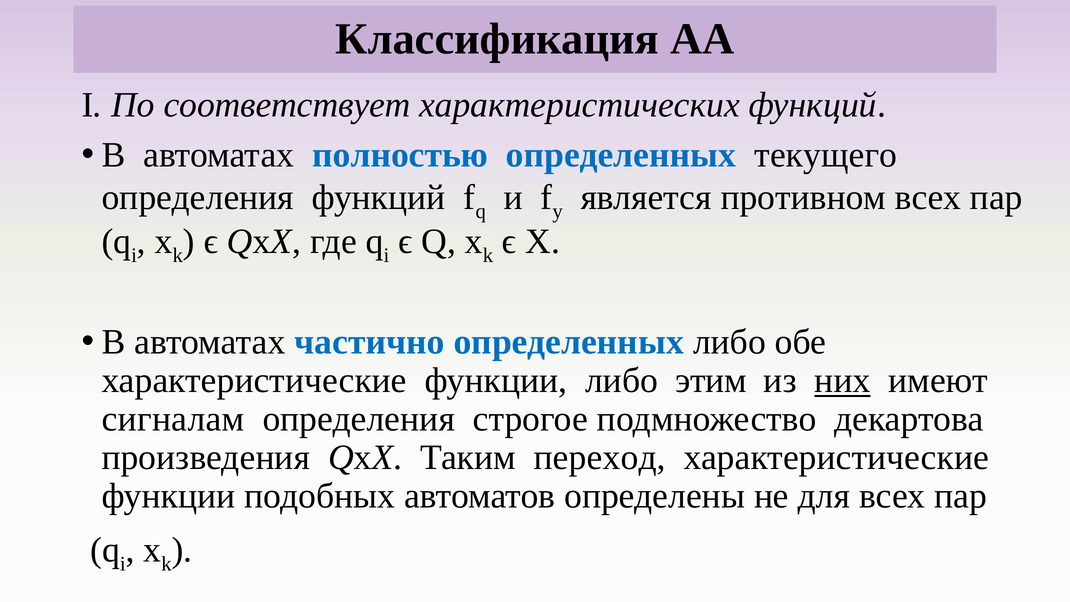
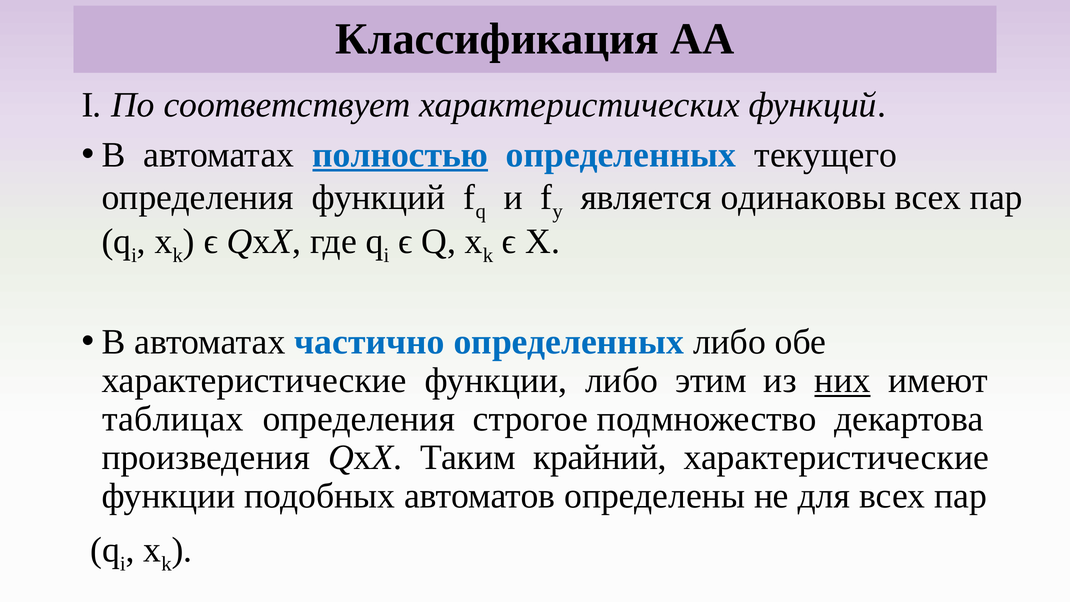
полностью underline: none -> present (400, 155)
противном: противном -> одинаковы (803, 198)
сигналам: сигналам -> таблицах (173, 419)
переход: переход -> крайний (600, 458)
